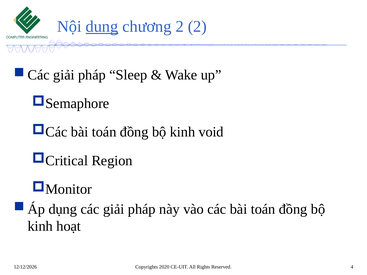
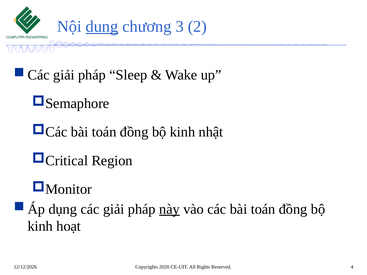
chương 2: 2 -> 3 (180, 27)
void: void -> nhật (211, 132)
này underline: none -> present (169, 209)
